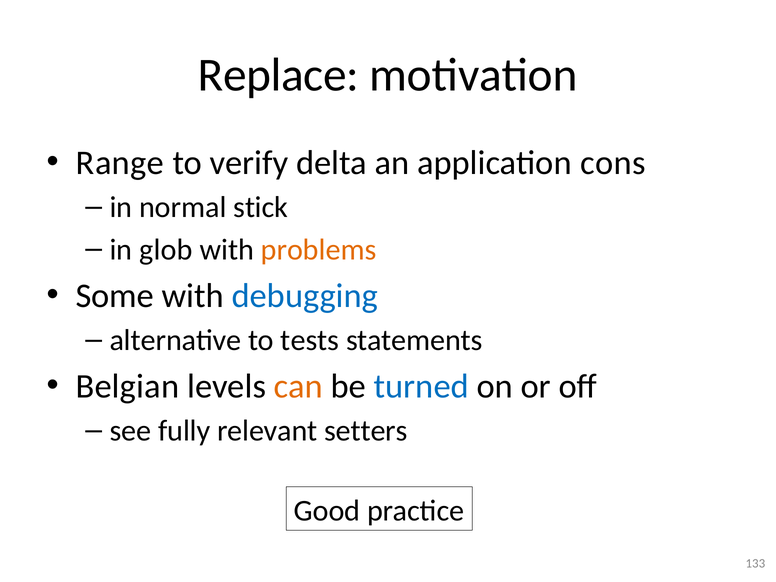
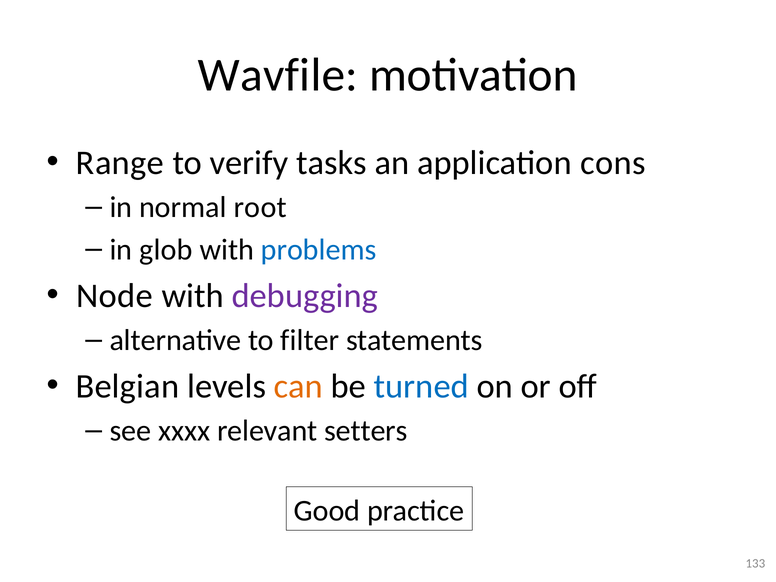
Replace: Replace -> Wavfile (278, 75)
delta: delta -> tasks (332, 163)
stick: stick -> root (260, 207)
problems colour: orange -> blue (319, 250)
Some: Some -> Node (115, 296)
debugging colour: blue -> purple (305, 296)
tests: tests -> filter (310, 340)
fully: fully -> xxxx (184, 431)
